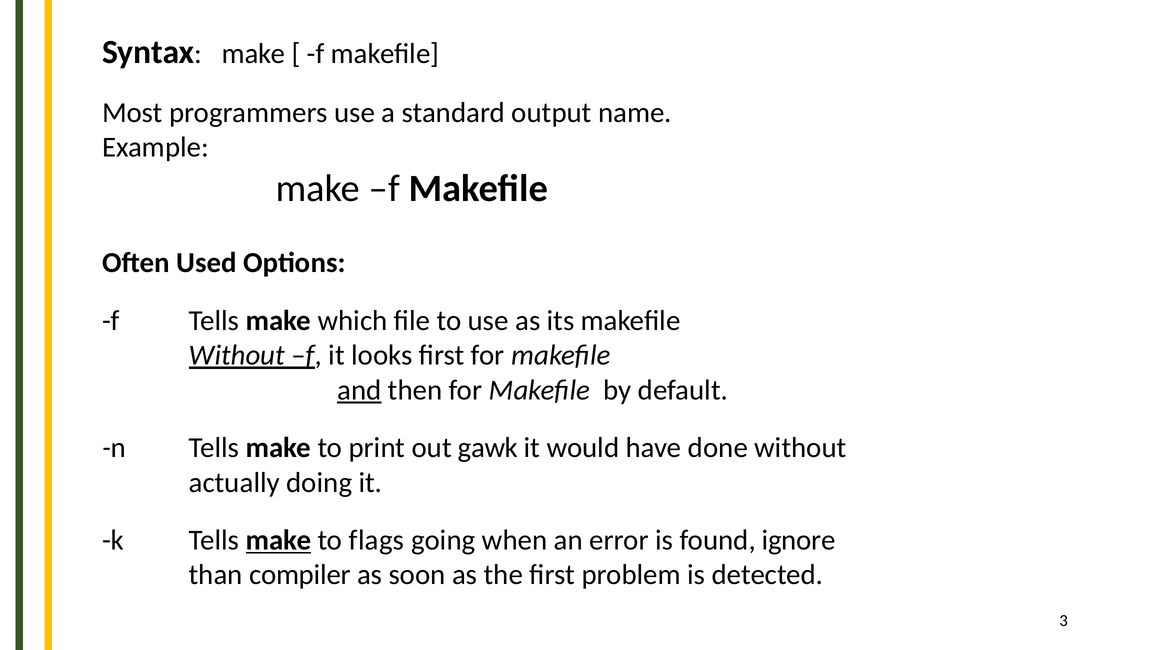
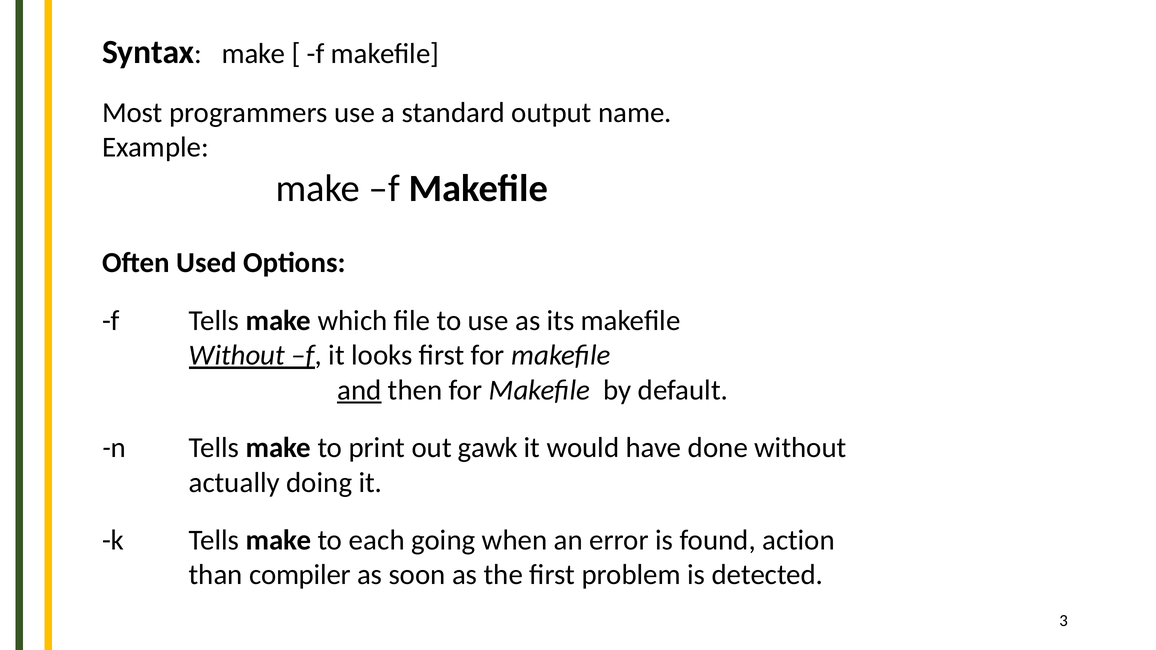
make underline: present -> none (278, 540)
flags: flags -> each (377, 540)
ignore: ignore -> action (799, 540)
